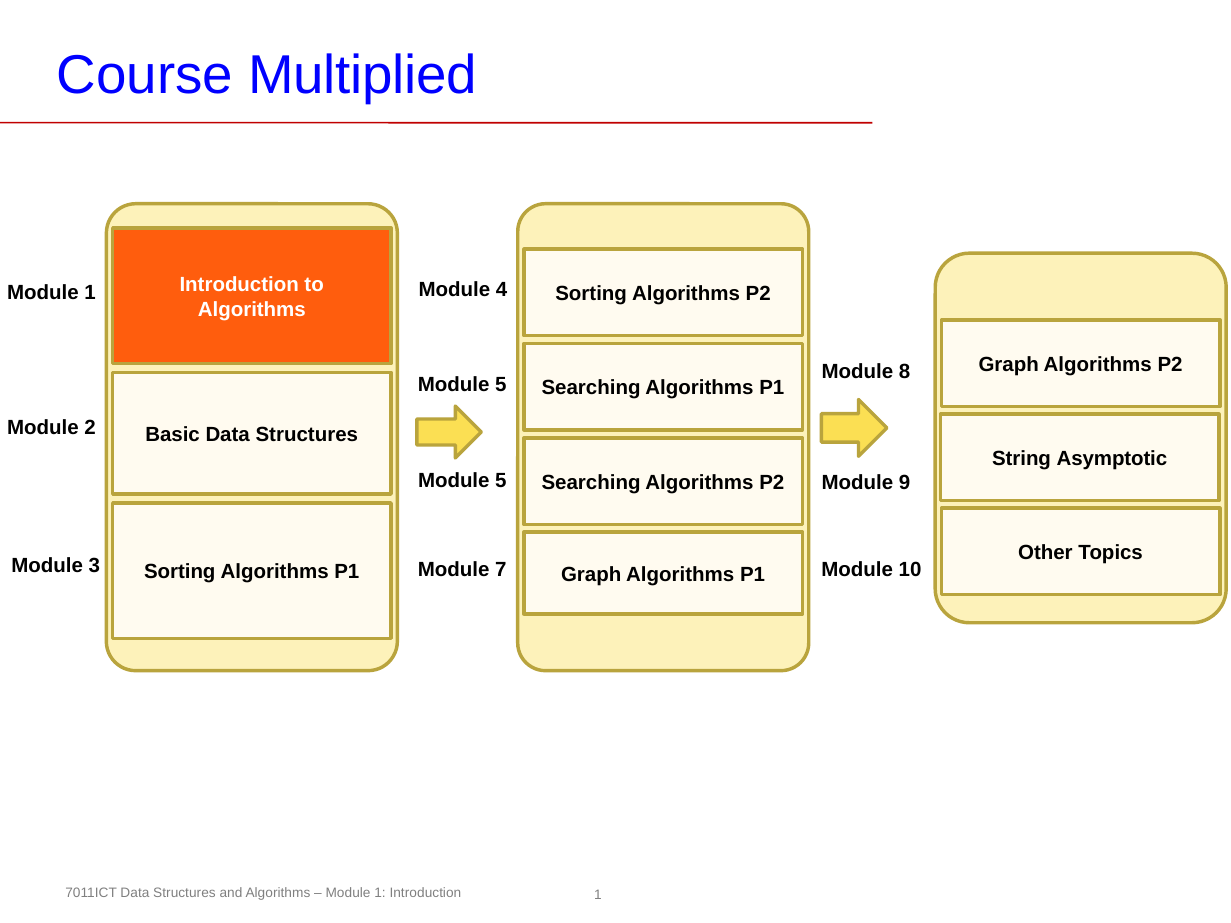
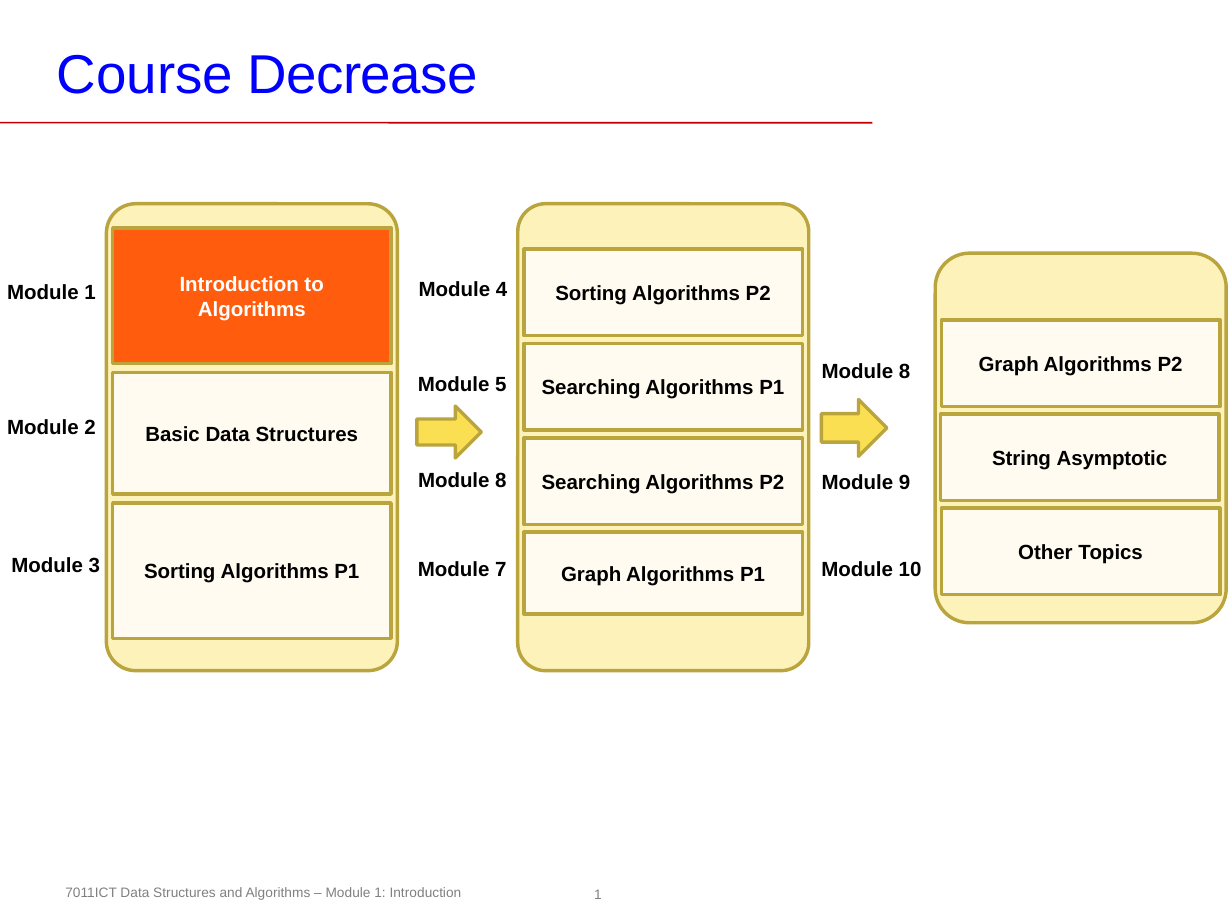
Multiplied: Multiplied -> Decrease (363, 75)
5: 5 -> 8 (501, 480)
